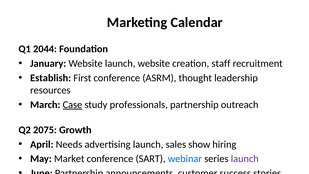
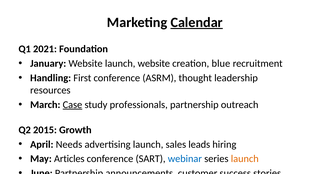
Calendar underline: none -> present (197, 22)
2044: 2044 -> 2021 (45, 49)
staff: staff -> blue (221, 63)
Establish: Establish -> Handling (51, 78)
2075: 2075 -> 2015 (45, 130)
show: show -> leads (199, 144)
Market: Market -> Articles (69, 159)
launch colour: purple -> orange (245, 159)
